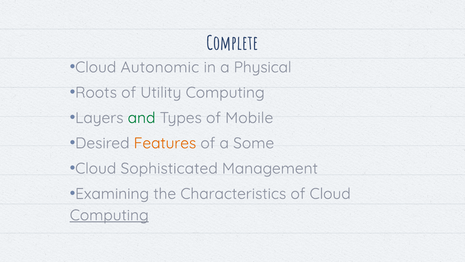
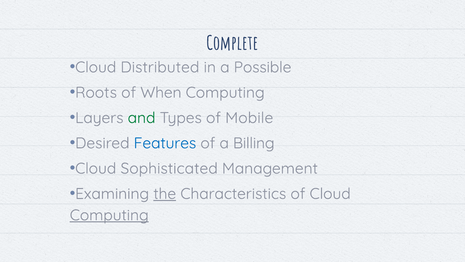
Autonomic: Autonomic -> Distributed (160, 67)
Physical: Physical -> Possible (263, 67)
Utility: Utility -> When (161, 92)
Features colour: orange -> blue (165, 143)
Some: Some -> Billing (254, 143)
the underline: none -> present (165, 193)
